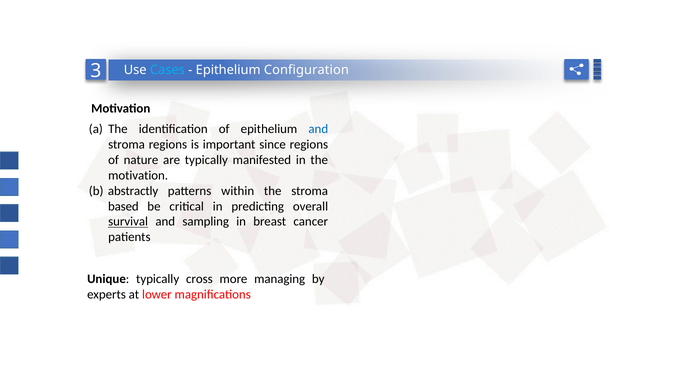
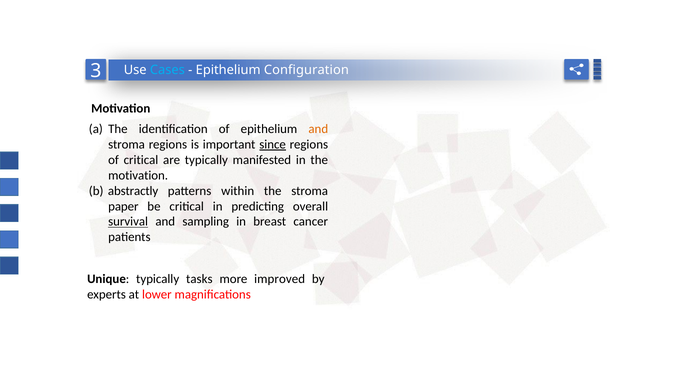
and colour: blue -> orange (318, 129)
since underline: none -> present (273, 144)
of nature: nature -> critical (141, 160)
based: based -> paper (123, 206)
cross: cross -> tasks (199, 278)
managing: managing -> improved (280, 278)
